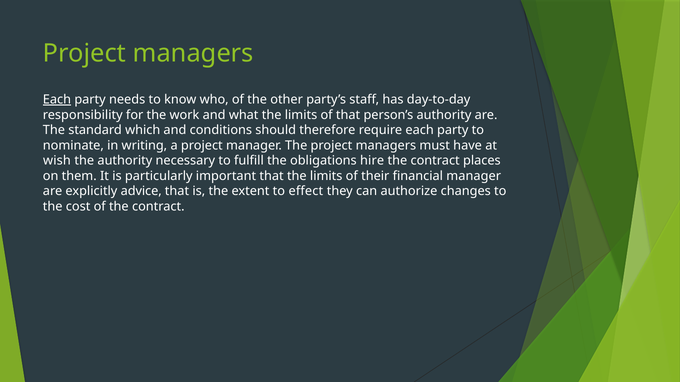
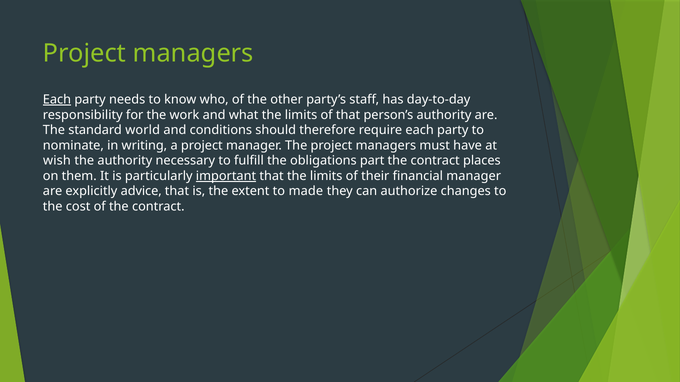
which: which -> world (143, 130)
hire: hire -> part (372, 161)
important underline: none -> present (226, 176)
effect: effect -> made (306, 192)
